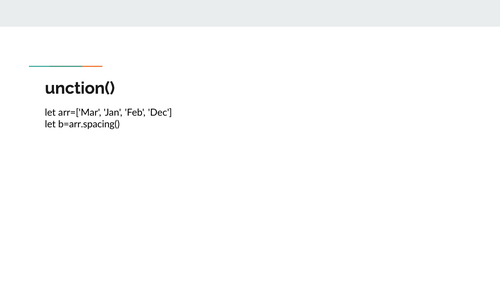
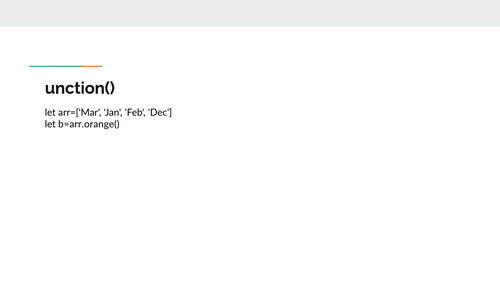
b=arr.spacing(: b=arr.spacing( -> b=arr.orange( (89, 125)
